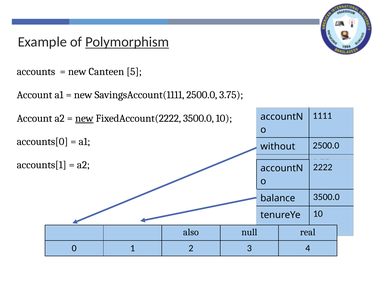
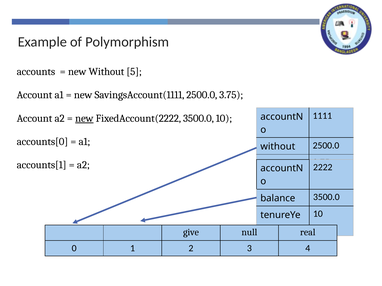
Polymorphism underline: present -> none (127, 42)
new Canteen: Canteen -> Without (106, 72)
also: also -> give (191, 233)
